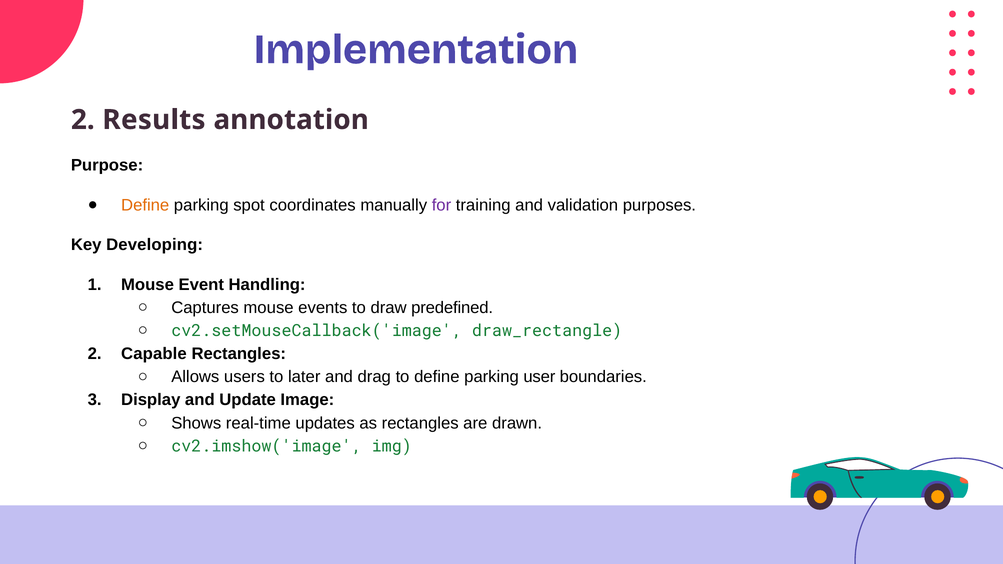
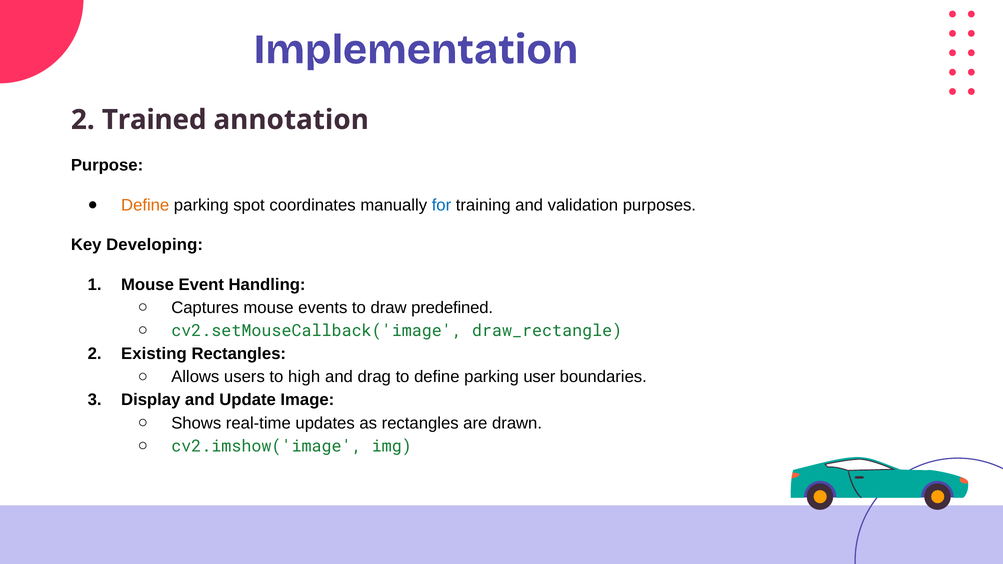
Results: Results -> Trained (154, 120)
for colour: purple -> blue (441, 205)
Capable: Capable -> Existing (154, 354)
later: later -> high (304, 377)
